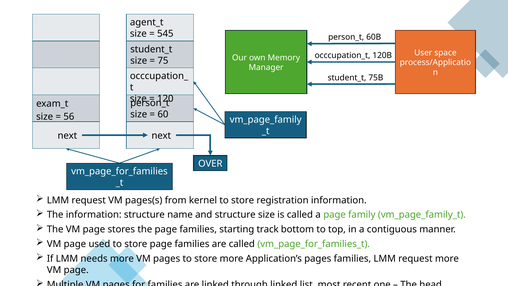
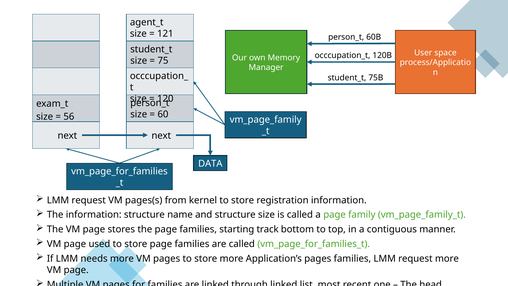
545: 545 -> 121 (165, 34)
OVER: OVER -> DATA (210, 164)
